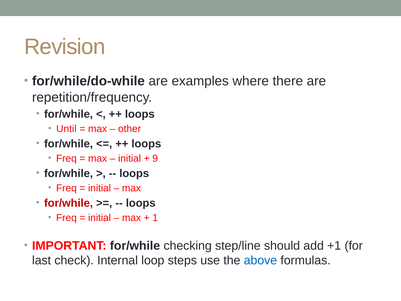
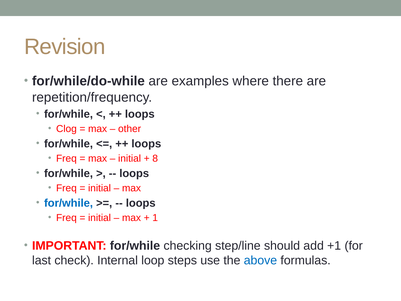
Until: Until -> Clog (66, 129)
9: 9 -> 8 (155, 158)
for/while colour: red -> blue (69, 203)
